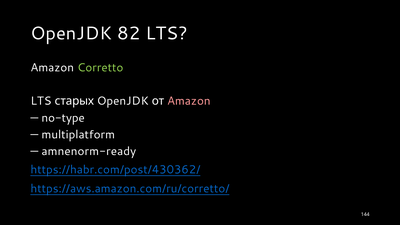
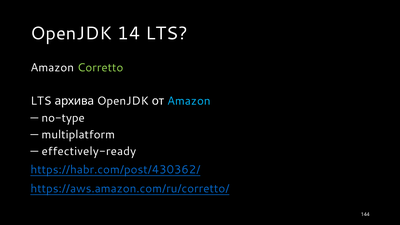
82: 82 -> 14 (129, 34)
старых: старых -> архива (74, 101)
Amazon colour: pink -> light blue (189, 101)
amnenorm-ready: amnenorm-ready -> effectively-ready (89, 151)
